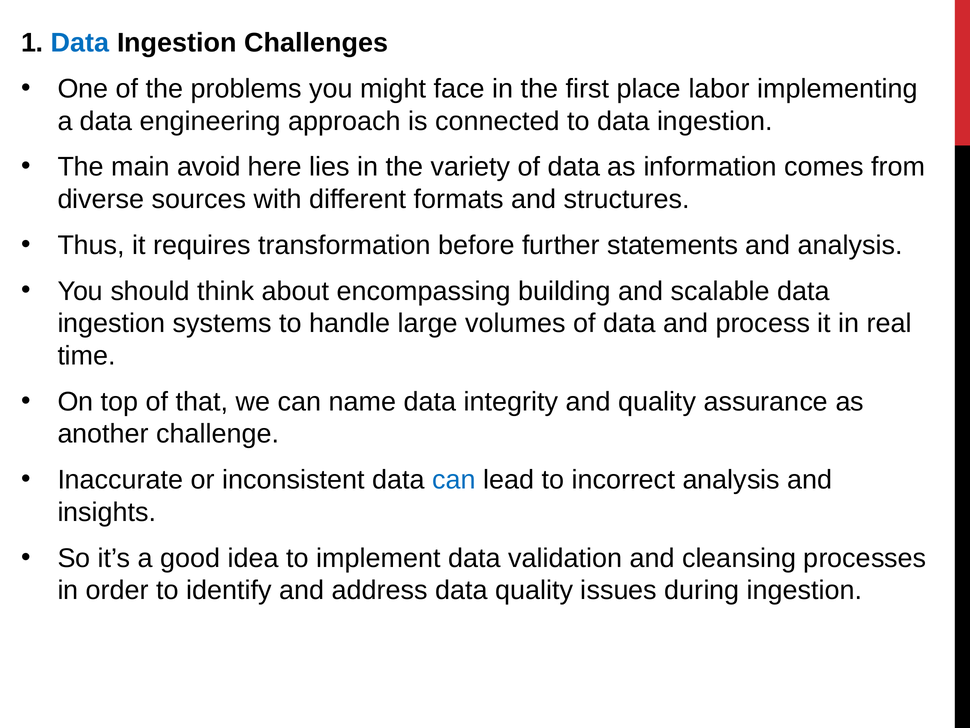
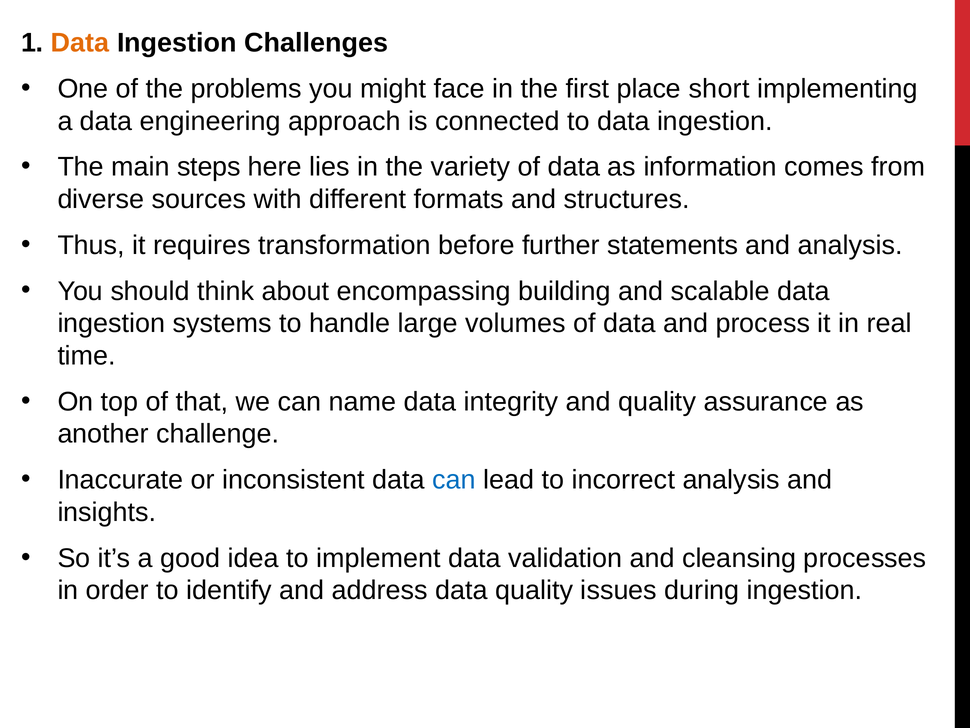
Data colour: blue -> orange (80, 43)
labor: labor -> short (719, 89)
avoid: avoid -> steps (209, 167)
